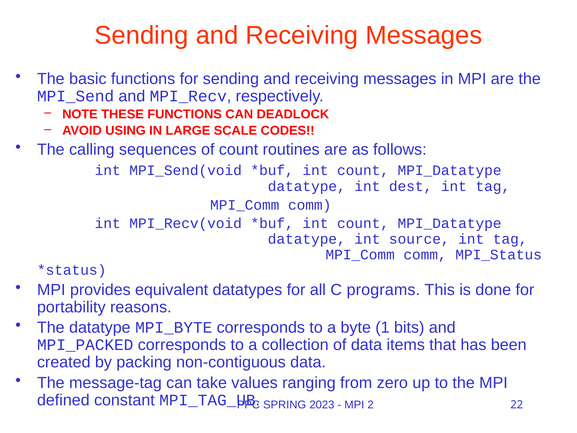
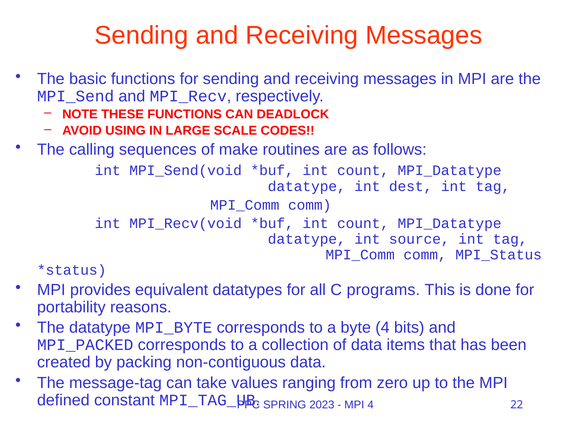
of count: count -> make (239, 149)
byte 1: 1 -> 4 (382, 328)
MPI 2: 2 -> 4 (371, 405)
